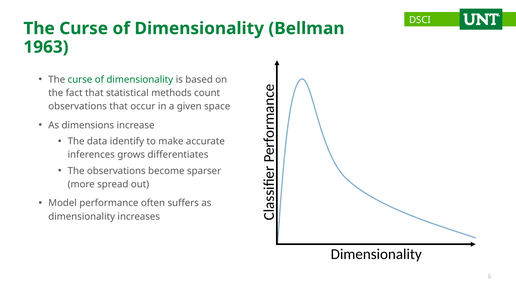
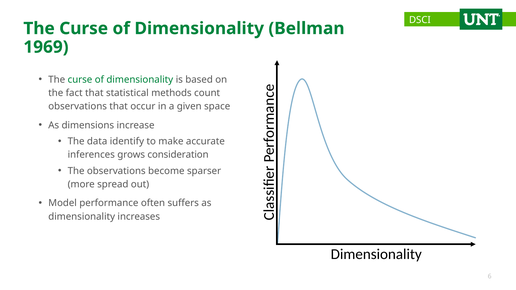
1963: 1963 -> 1969 (46, 47)
differentiates: differentiates -> consideration (178, 155)
